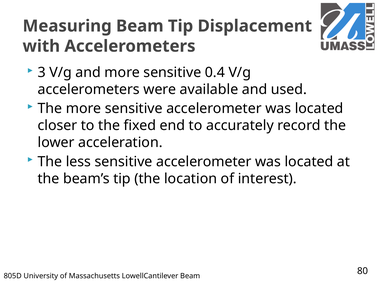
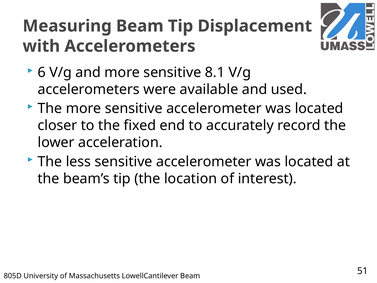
3: 3 -> 6 (42, 72)
0.4: 0.4 -> 8.1 (215, 72)
80: 80 -> 51 (363, 271)
